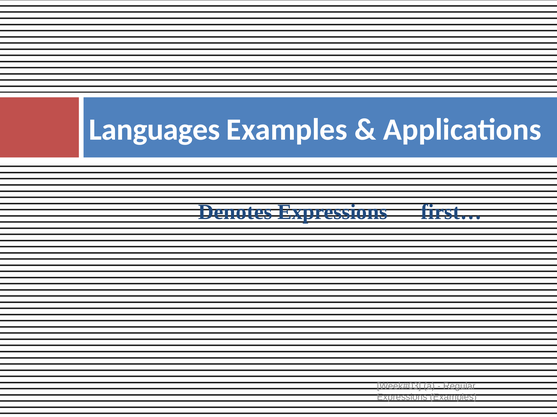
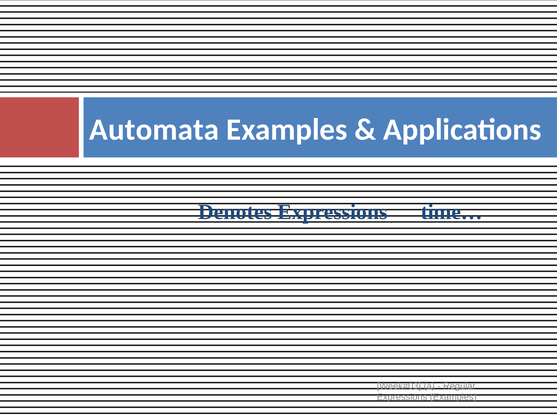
Languages: Languages -> Automata (154, 130)
first…: first… -> time… (452, 212)
